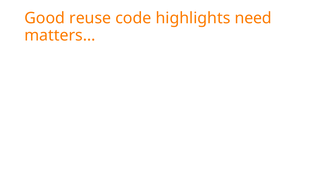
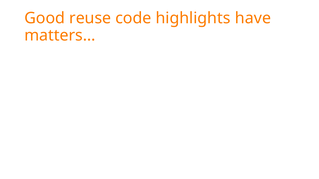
need: need -> have (253, 18)
